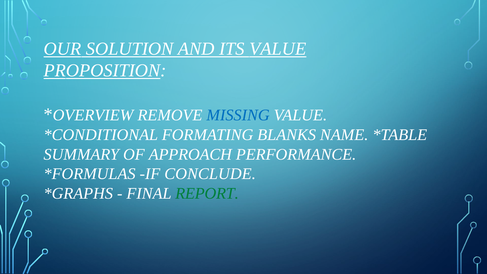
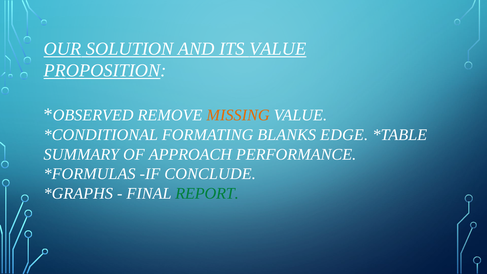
OVERVIEW: OVERVIEW -> OBSERVED (93, 115)
MISSING colour: blue -> orange (238, 115)
NAME: NAME -> EDGE (344, 135)
